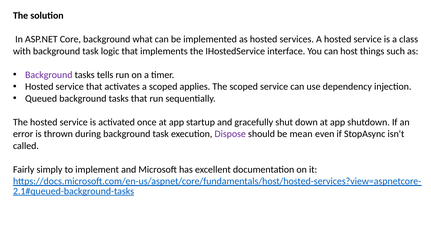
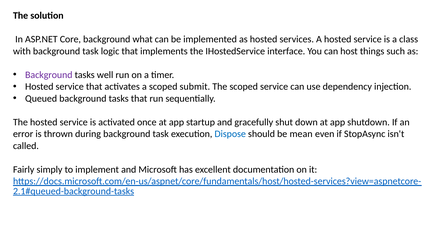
tells: tells -> well (105, 75)
applies: applies -> submit (195, 87)
Dispose colour: purple -> blue (230, 134)
